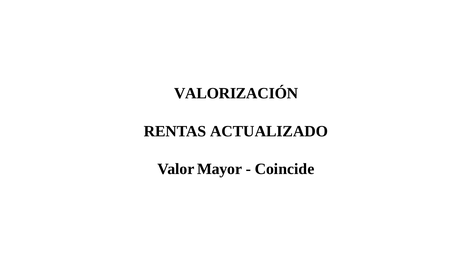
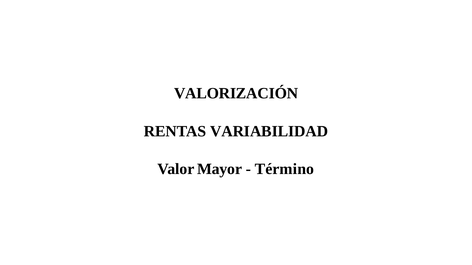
ACTUALIZADO: ACTUALIZADO -> VARIABILIDAD (269, 131)
Coincide: Coincide -> Término (284, 169)
